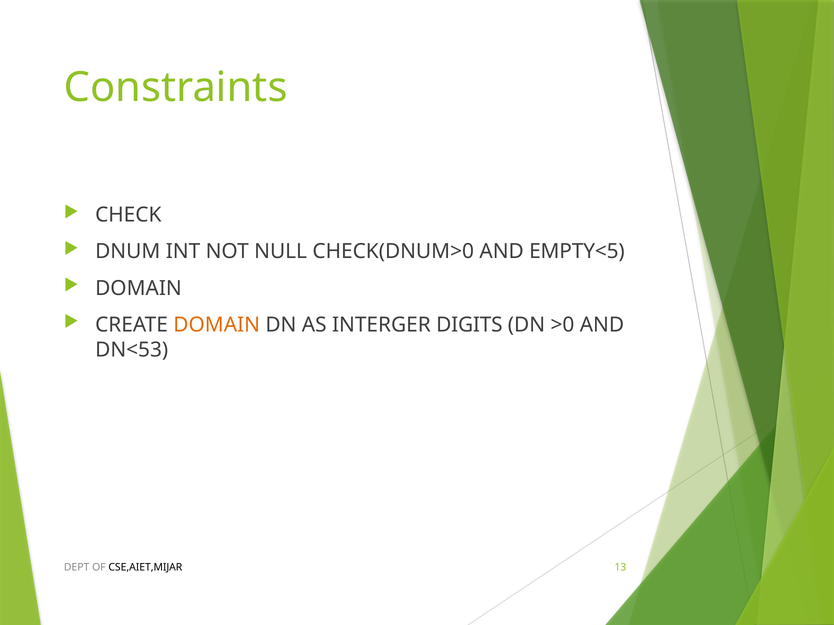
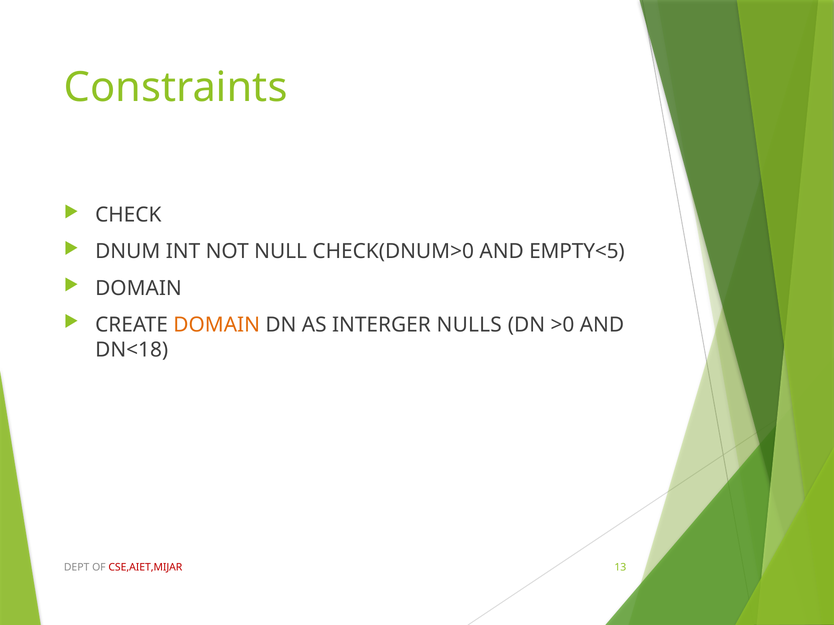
DIGITS: DIGITS -> NULLS (469, 325)
DN<53: DN<53 -> DN<18 (132, 350)
CSE,AIET,MIJAR colour: black -> red (145, 568)
